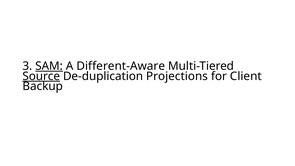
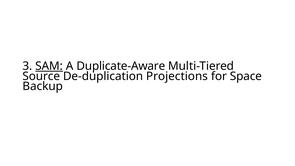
Different-Aware: Different-Aware -> Duplicate-Aware (121, 66)
Source underline: present -> none (41, 76)
Client: Client -> Space (246, 76)
